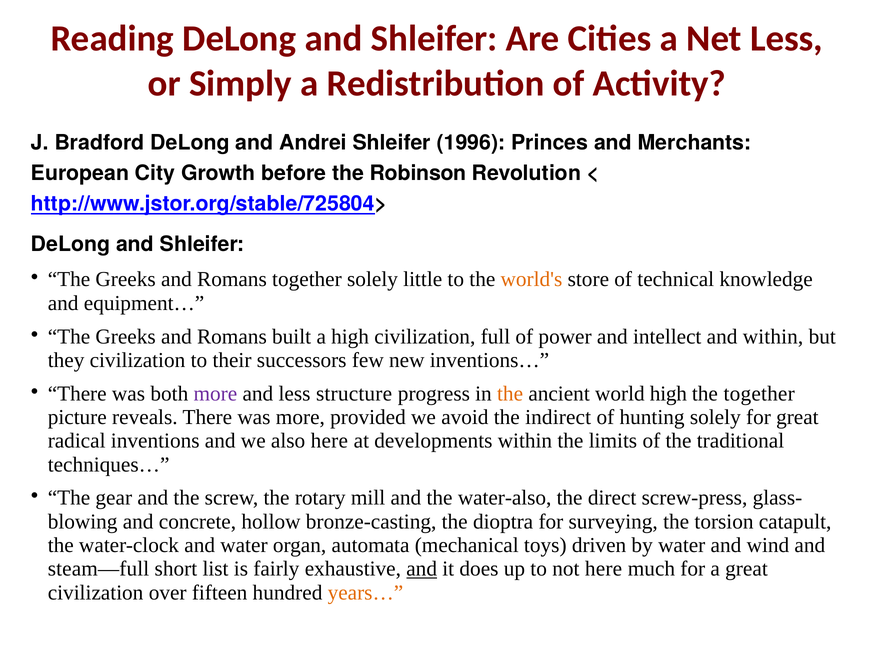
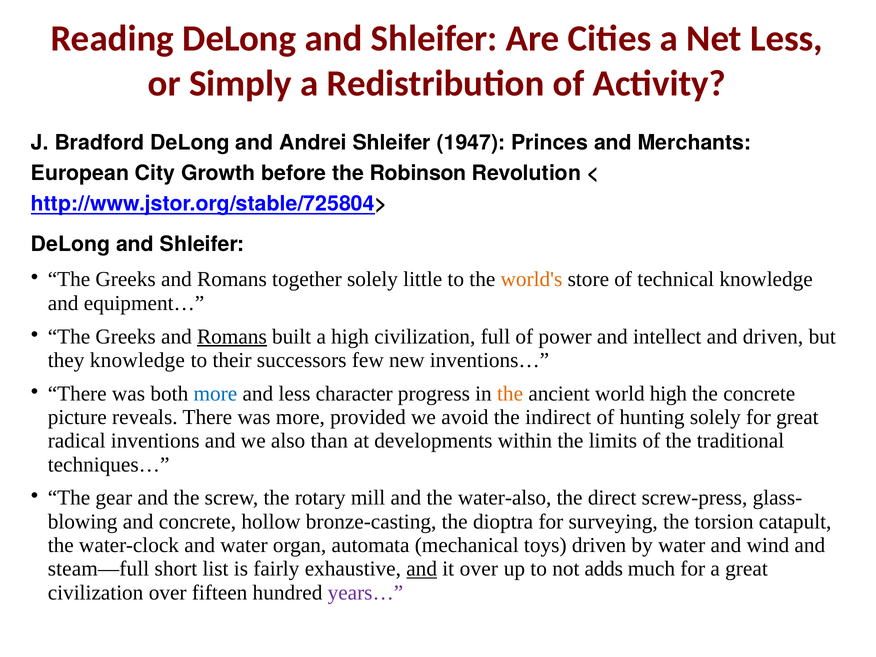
1996: 1996 -> 1947 (471, 143)
Romans underline: none -> present (232, 337)
and within: within -> driven (773, 337)
they civilization: civilization -> knowledge (137, 360)
more colour: purple -> blue (215, 394)
structure: structure -> character (354, 394)
the together: together -> concrete (759, 394)
also here: here -> than (329, 441)
it does: does -> over (479, 569)
not here: here -> adds (604, 569)
years… colour: orange -> purple (365, 593)
